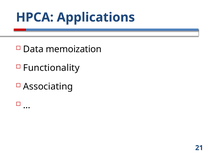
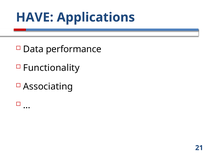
HPCA: HPCA -> HAVE (35, 17)
memoization: memoization -> performance (74, 49)
